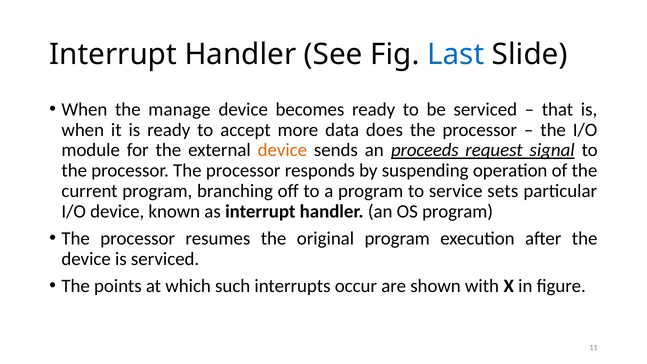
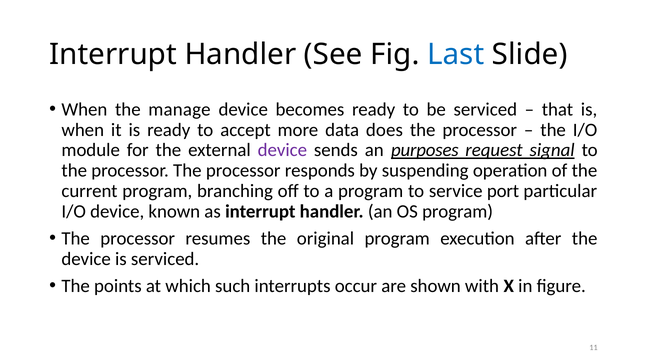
device colour: orange -> purple (282, 150)
proceeds: proceeds -> purposes (425, 150)
sets: sets -> port (503, 191)
